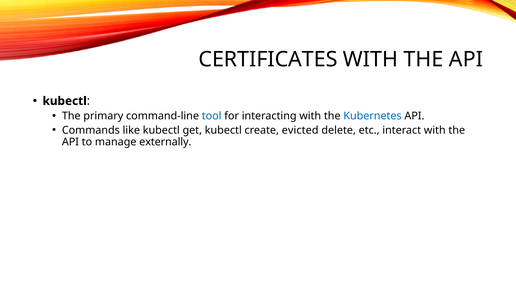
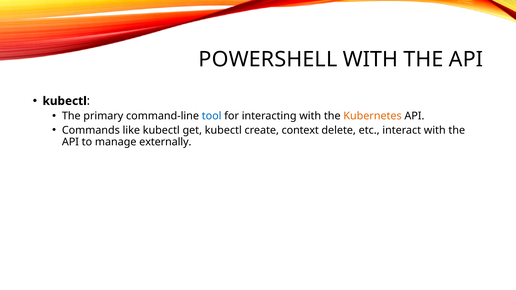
CERTIFICATES: CERTIFICATES -> POWERSHELL (268, 60)
Kubernetes colour: blue -> orange (373, 116)
evicted: evicted -> context (300, 130)
